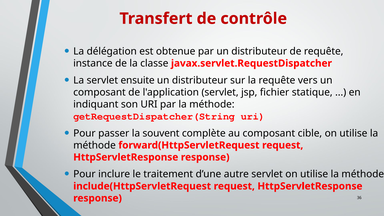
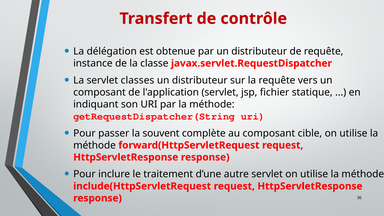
ensuite: ensuite -> classes (137, 80)
